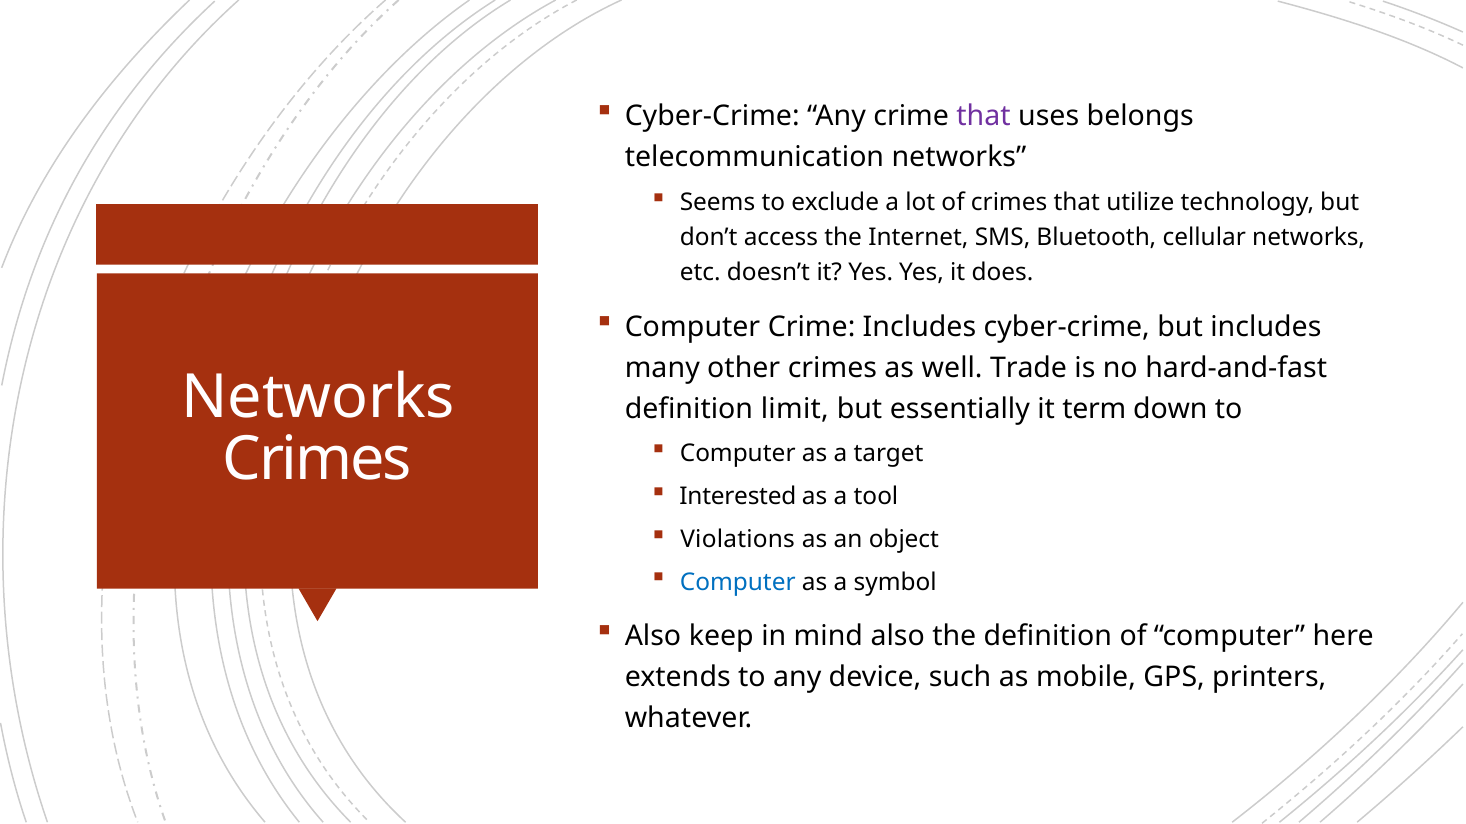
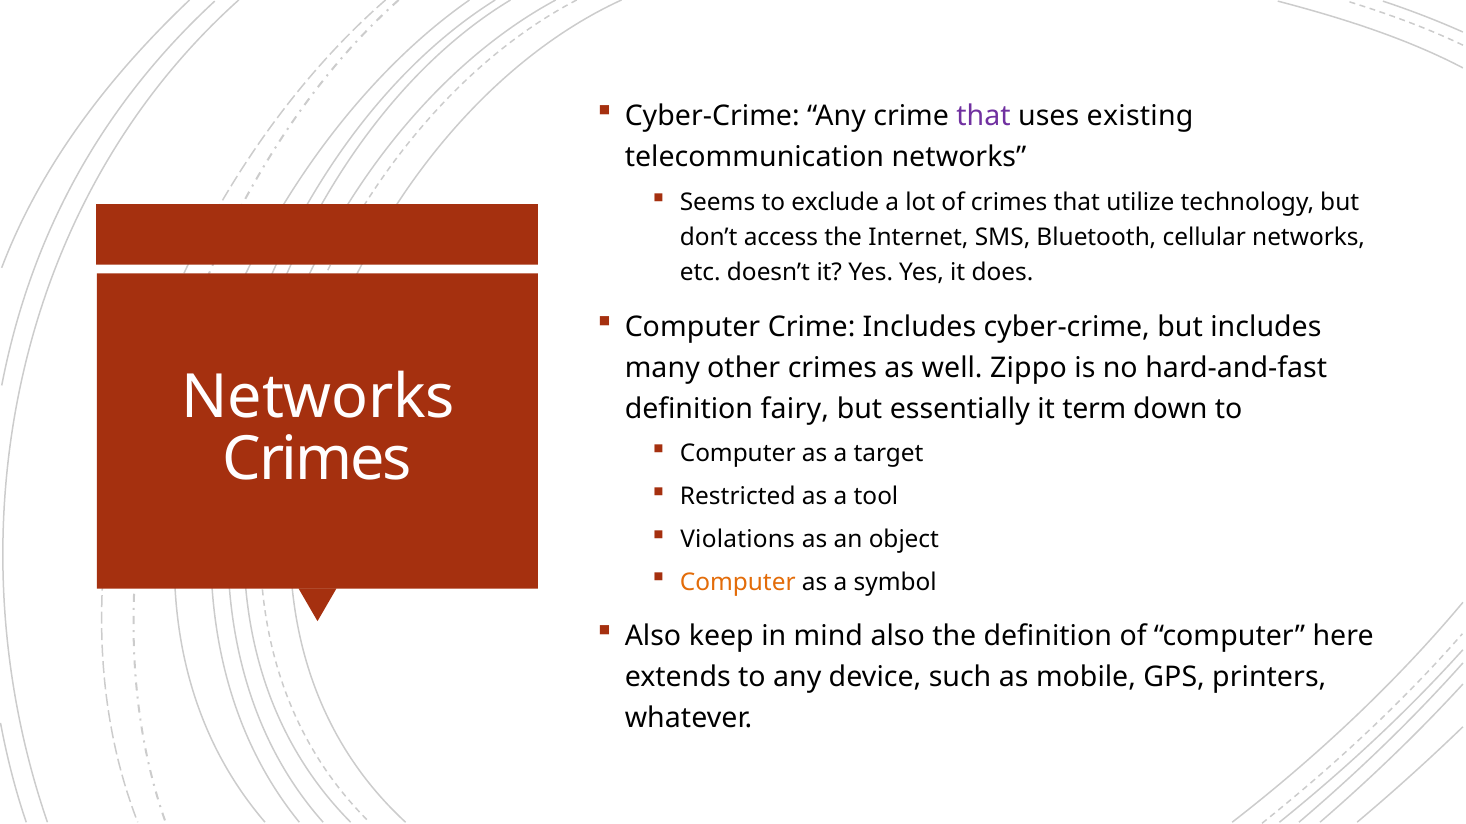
belongs: belongs -> existing (1140, 117)
Trade: Trade -> Zippo (1028, 368)
limit: limit -> fairy (795, 409)
Interested: Interested -> Restricted (738, 497)
Computer colour: blue -> orange (738, 582)
